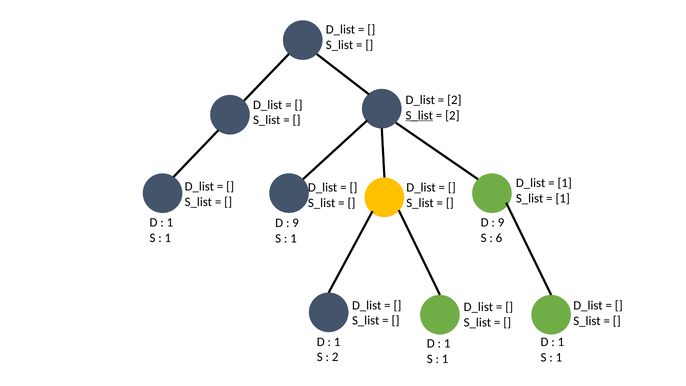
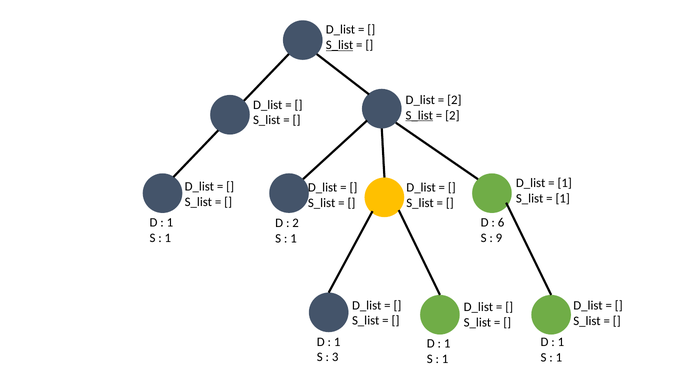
S_list underline: none -> present (340, 45)
9: 9 -> 6 (501, 223)
9: 9 -> 2 (296, 223)
6: 6 -> 9 (499, 238)
2: 2 -> 3 (335, 357)
